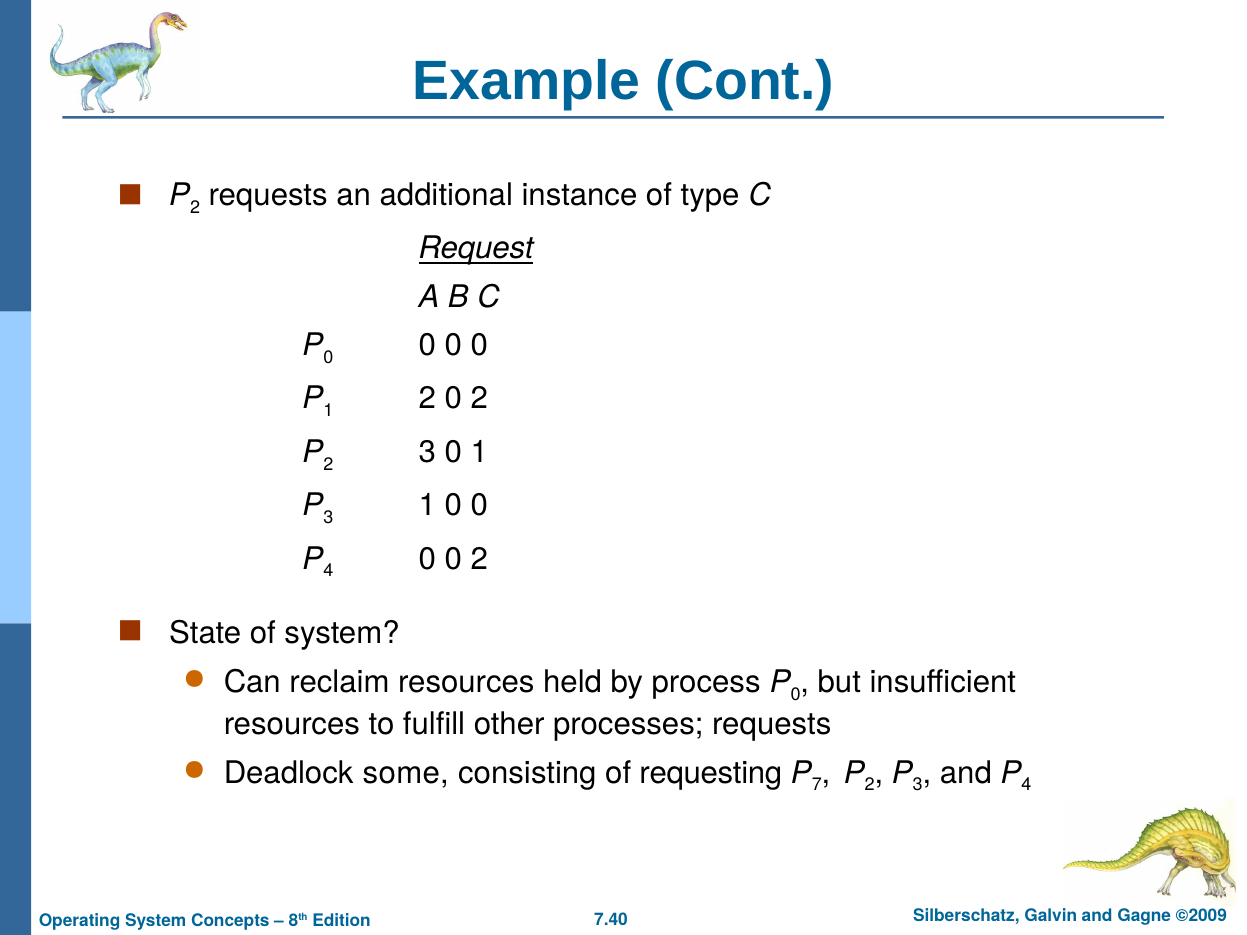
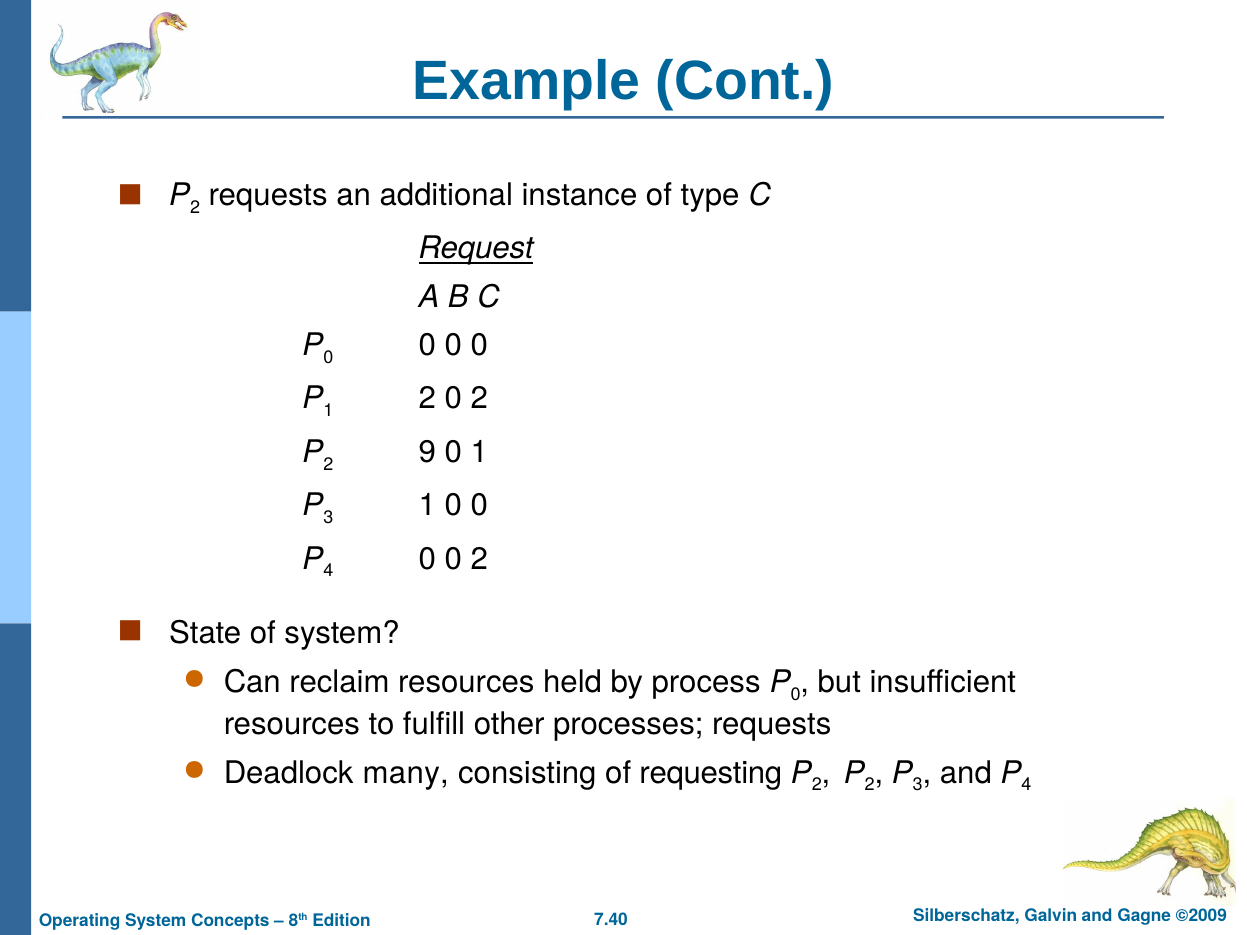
2 3: 3 -> 9 (427, 452)
some: some -> many (406, 773)
7: 7 -> 2 (817, 785)
